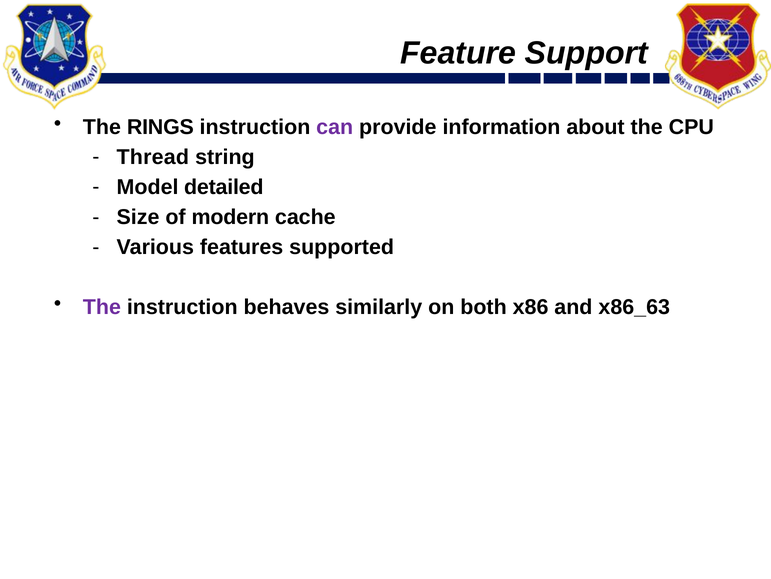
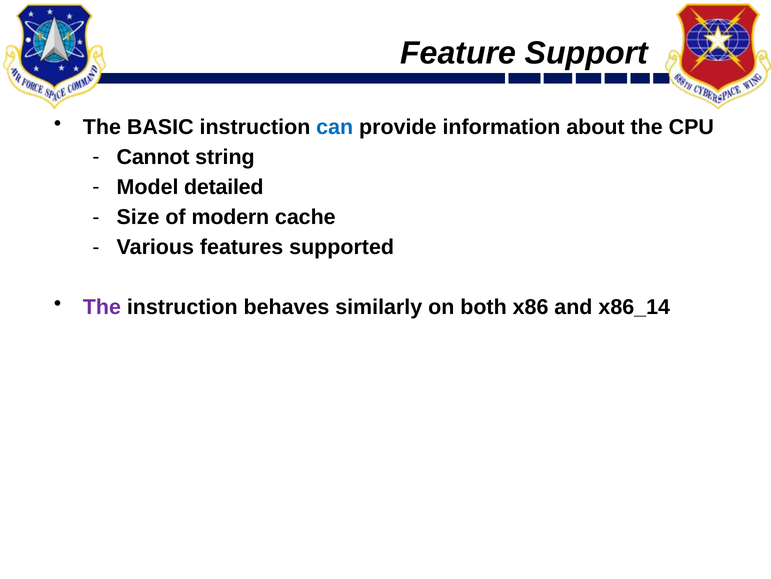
RINGS: RINGS -> BASIC (160, 127)
can colour: purple -> blue (335, 127)
Thread: Thread -> Cannot (153, 157)
x86_63: x86_63 -> x86_14 (634, 307)
